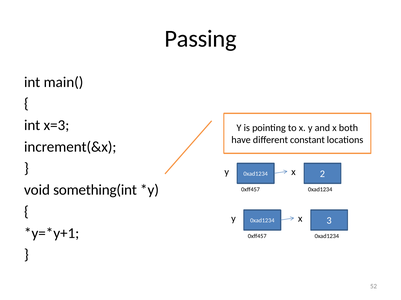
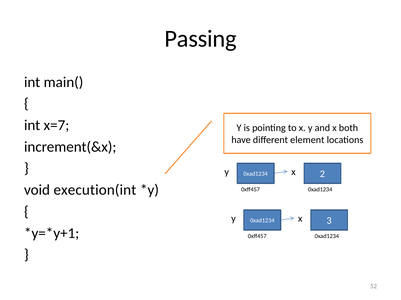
x=3: x=3 -> x=7 (56, 126)
constant: constant -> element (307, 140)
something(int: something(int -> execution(int (95, 190)
